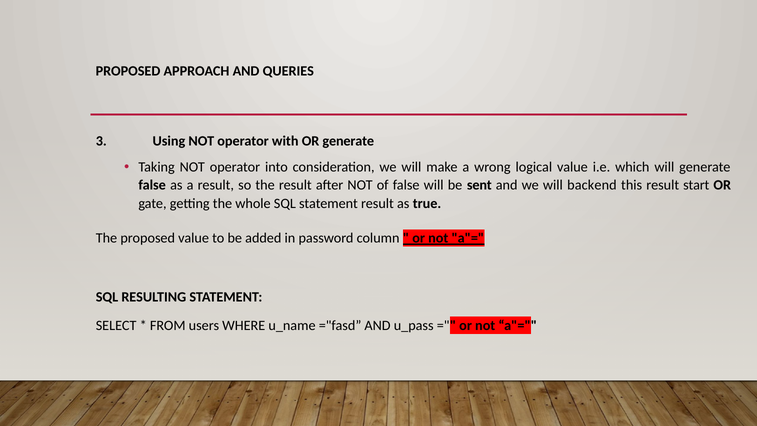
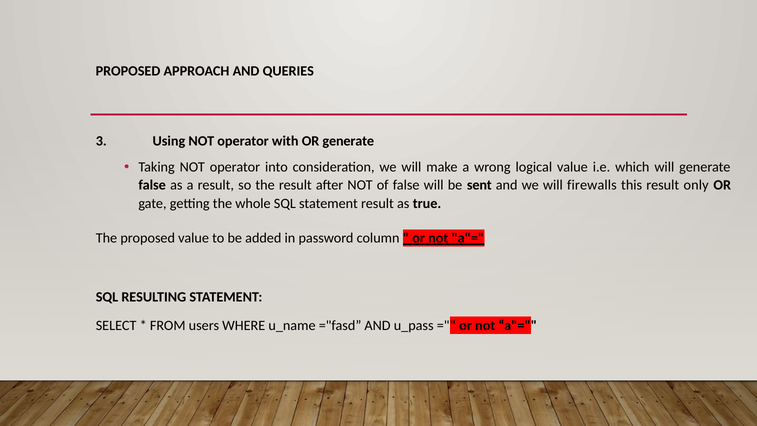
backend: backend -> firewalls (592, 185)
start: start -> only (696, 185)
